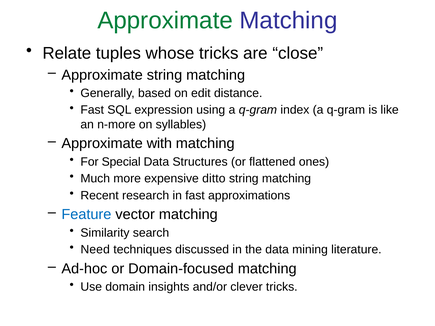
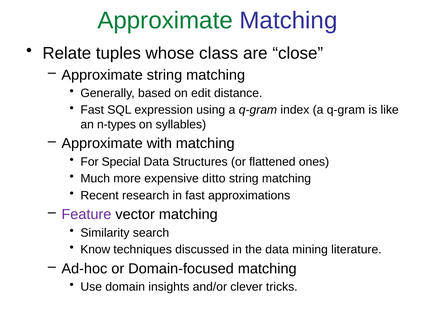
whose tricks: tricks -> class (219, 53)
n-more: n-more -> n-types (116, 125)
Feature colour: blue -> purple (86, 215)
Need: Need -> Know (95, 250)
